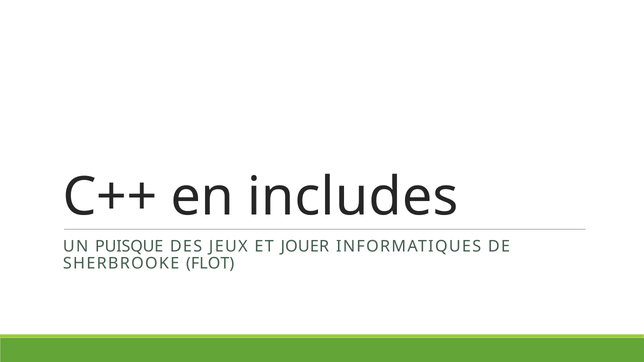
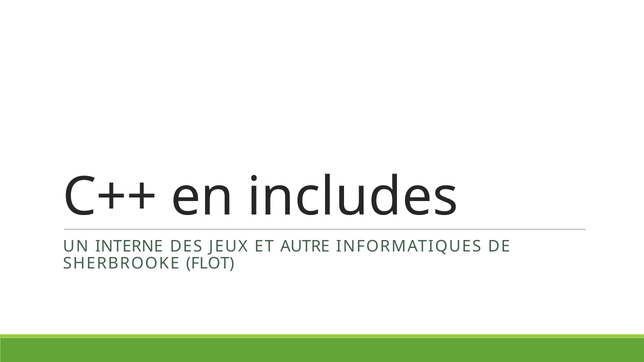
PUISQUE: PUISQUE -> INTERNE (129, 246)
JOUER: JOUER -> AUTRE (305, 246)
